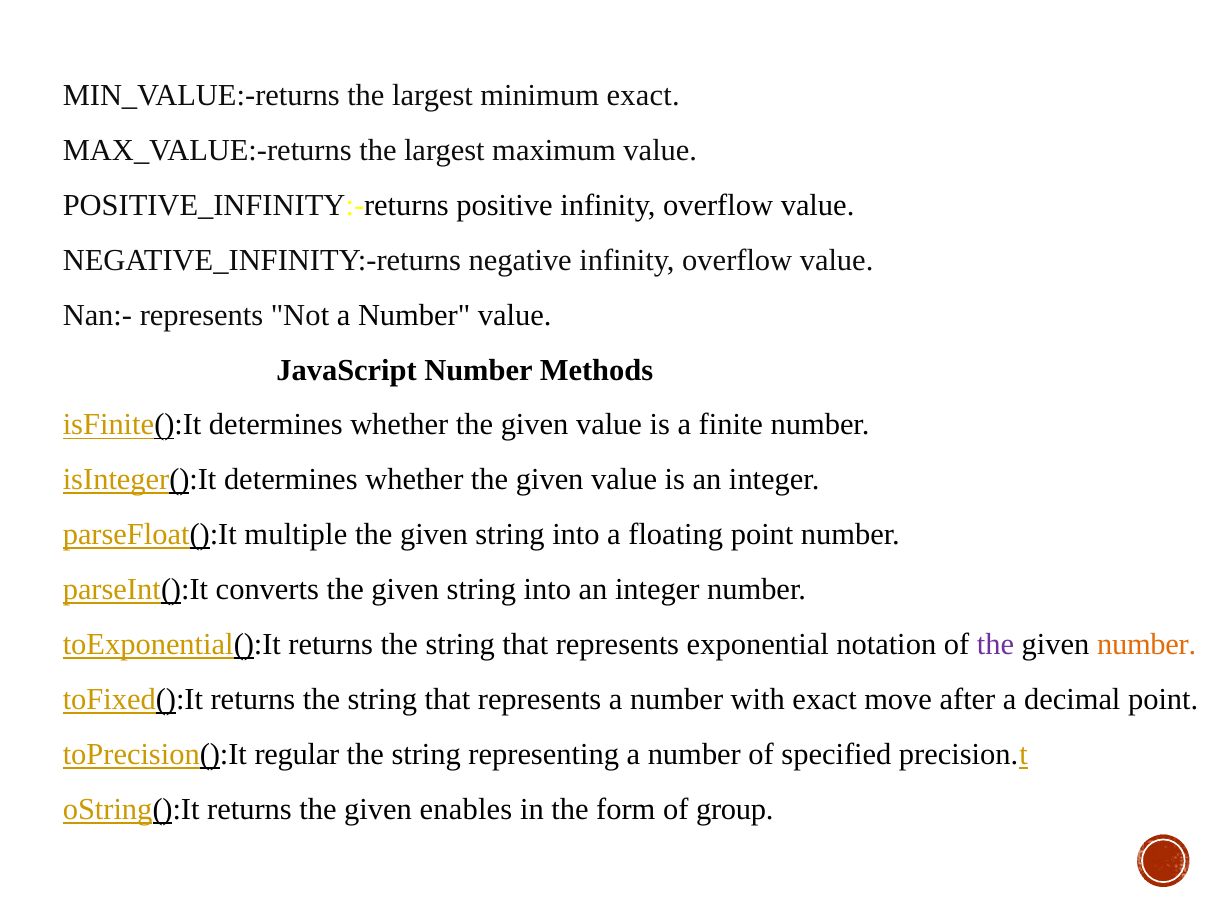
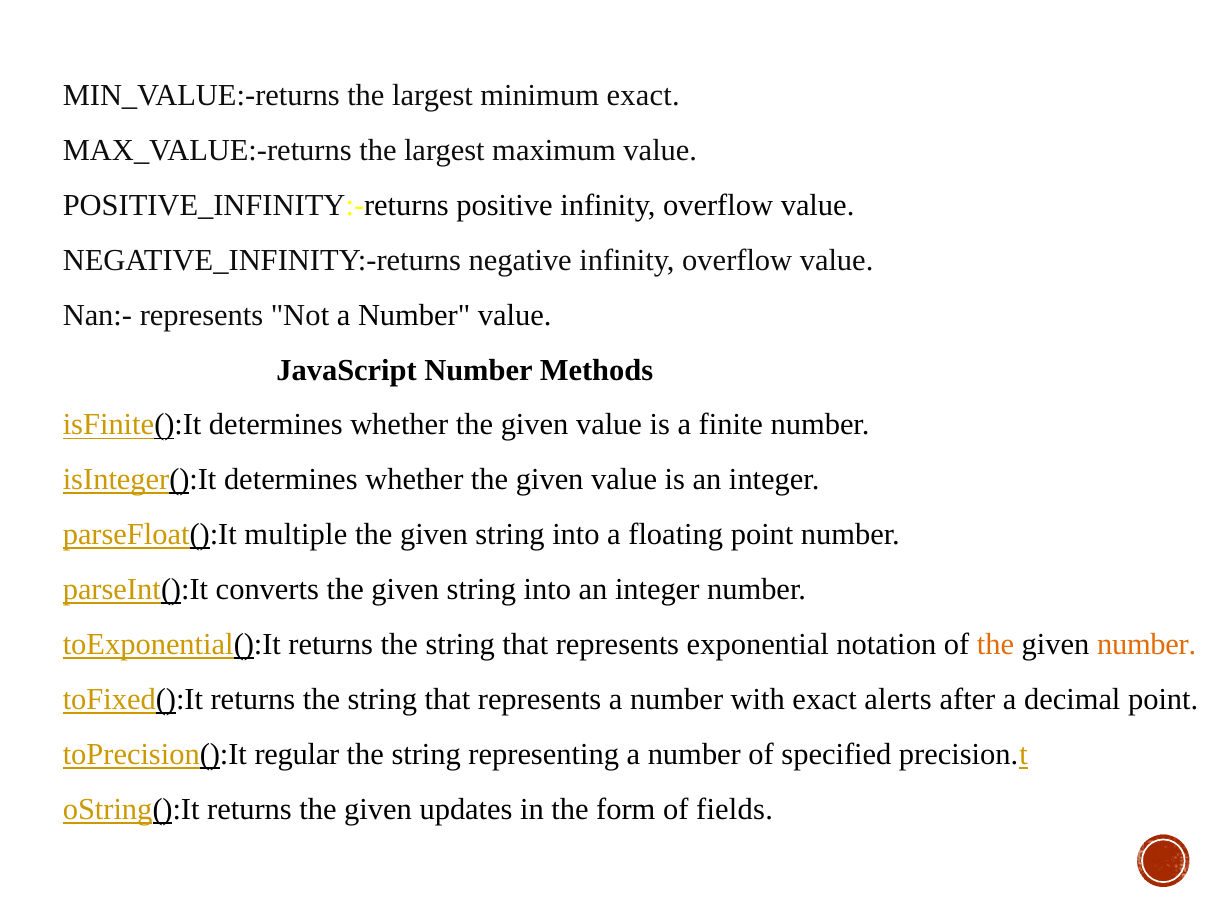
the colour: purple -> orange (995, 645)
move: move -> alerts (898, 699)
enables: enables -> updates (466, 809)
group: group -> fields (735, 809)
